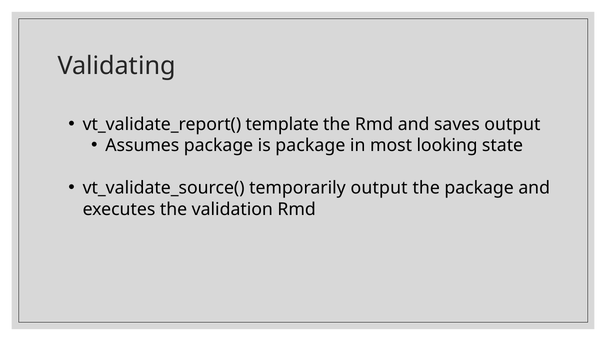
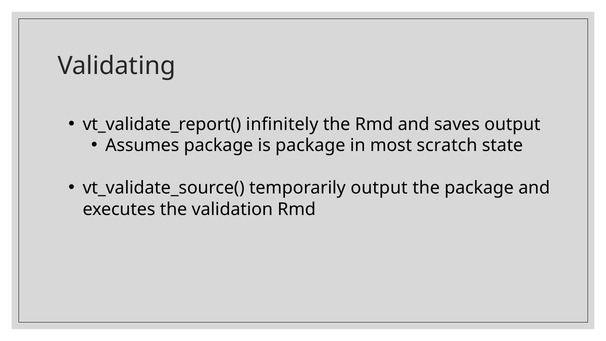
template: template -> infinitely (282, 124)
looking: looking -> scratch (447, 146)
